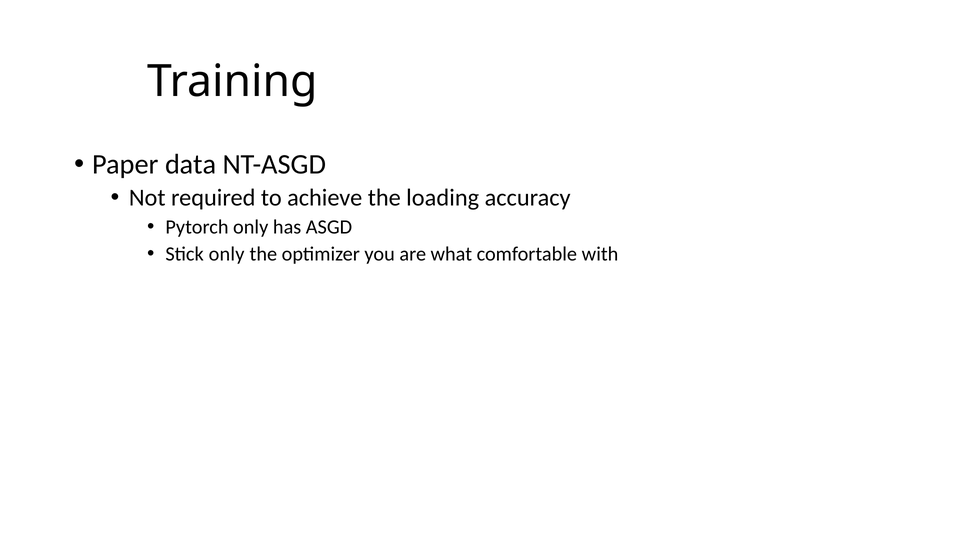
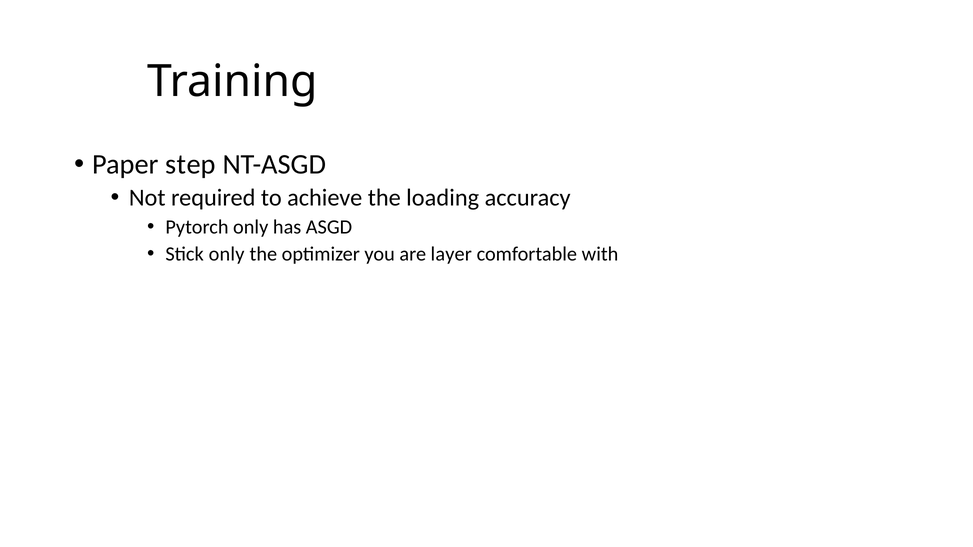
data: data -> step (191, 165)
what: what -> layer (451, 254)
